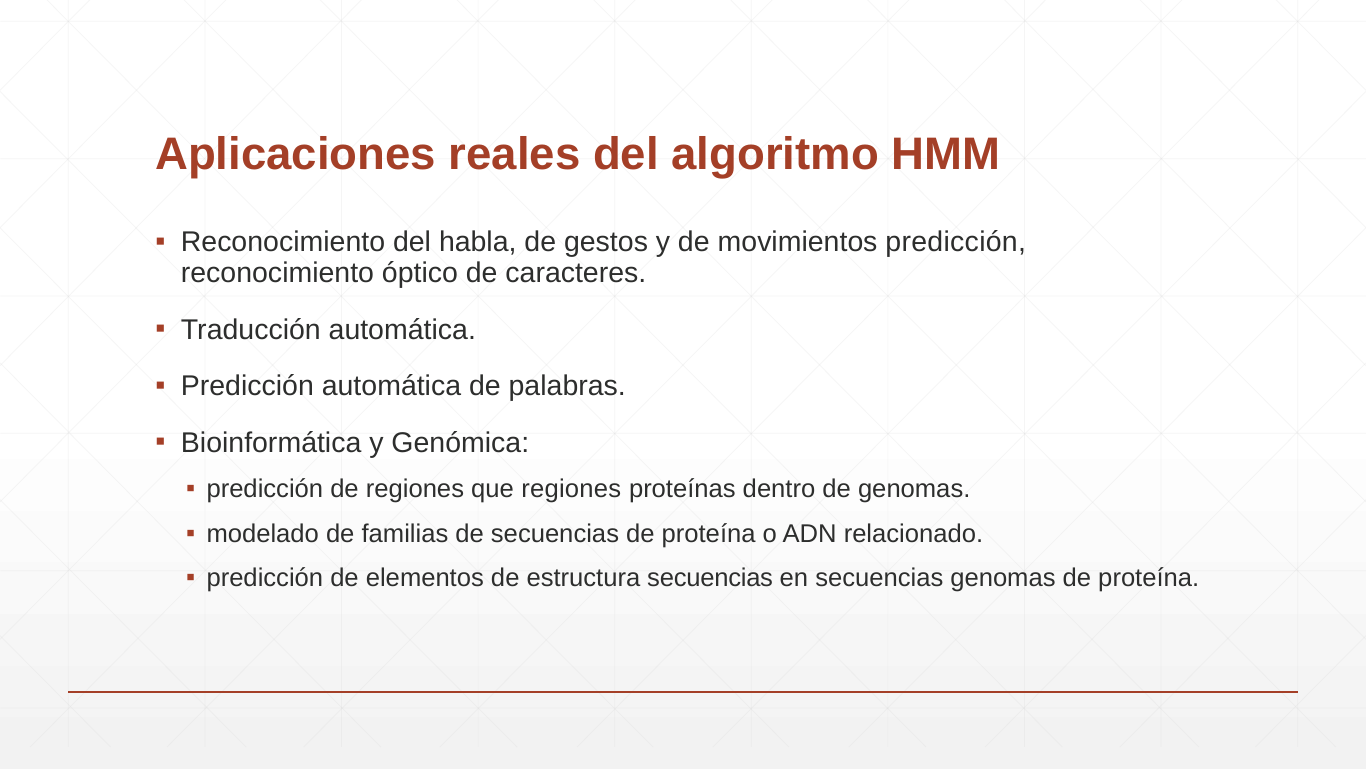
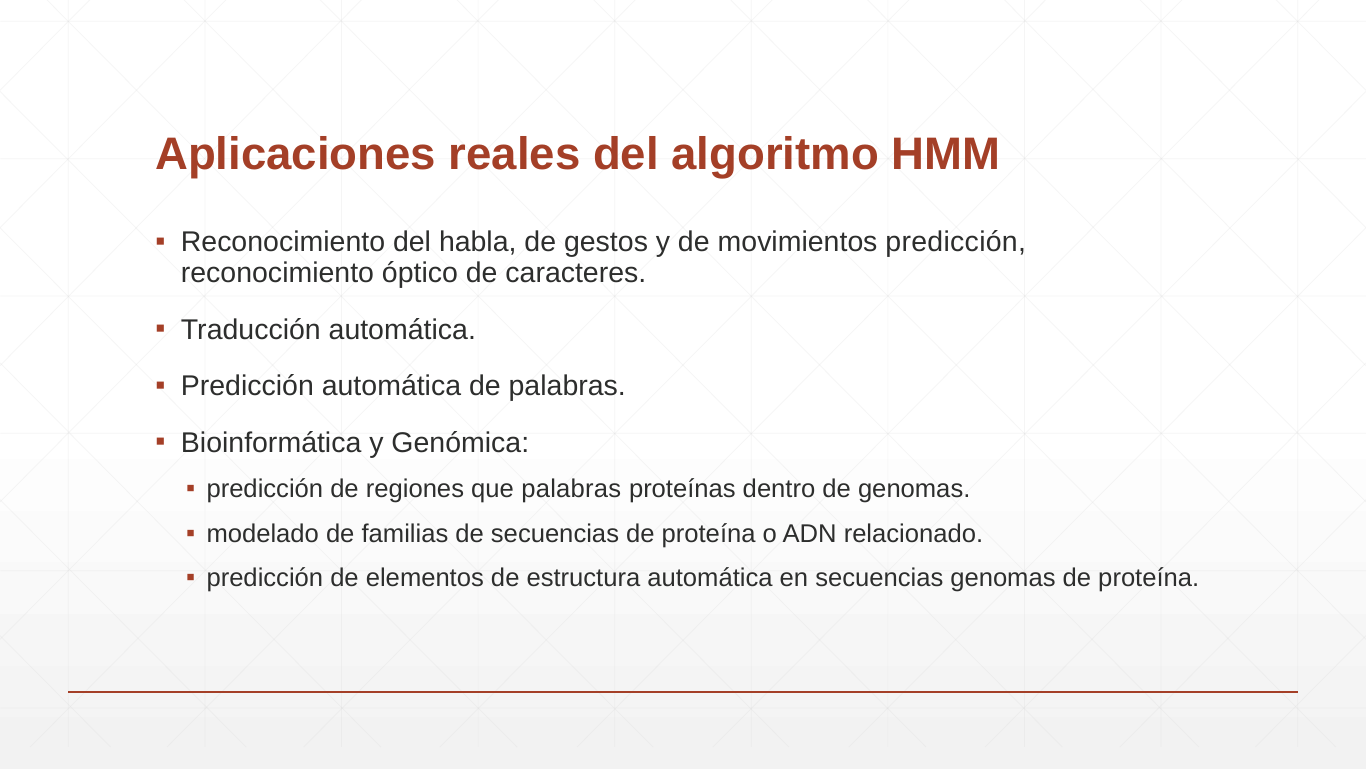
que regiones: regiones -> palabras (571, 489)
estructura secuencias: secuencias -> automática (710, 578)
